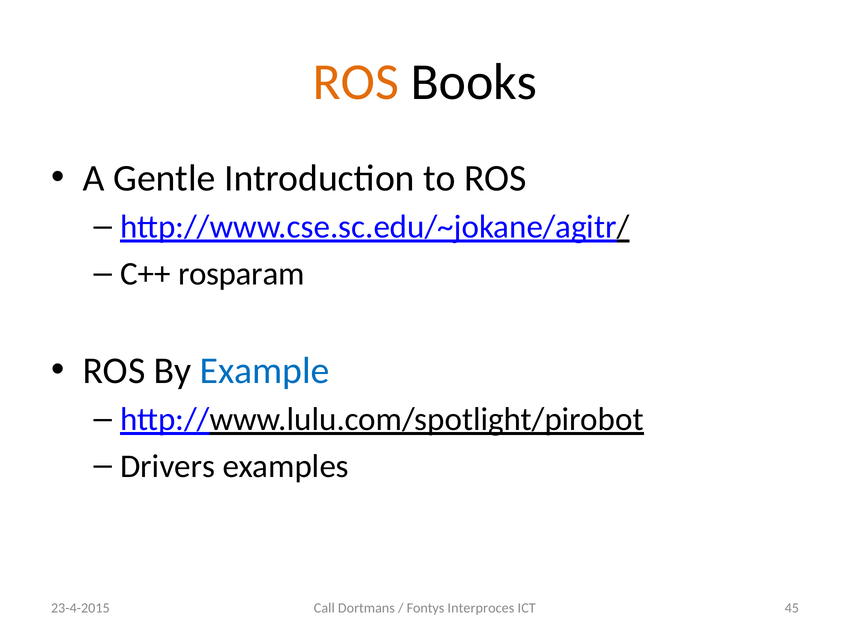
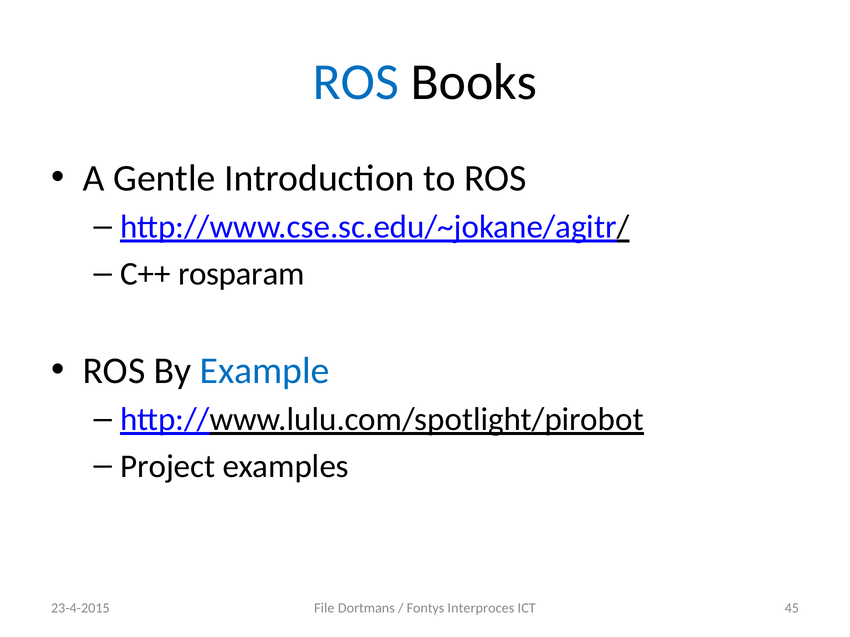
ROS colour: orange -> blue (356, 82)
Drivers: Drivers -> Project (168, 467)
Call: Call -> File (324, 609)
